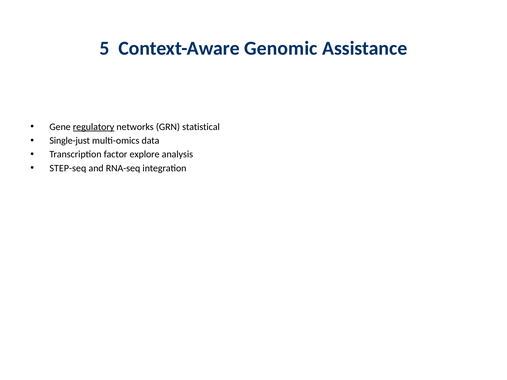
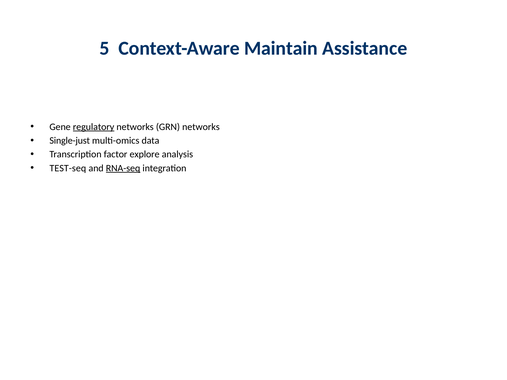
Genomic: Genomic -> Maintain (281, 48)
GRN statistical: statistical -> networks (201, 127)
STEP-seq: STEP-seq -> TEST-seq (68, 168)
RNA-seq underline: none -> present (123, 168)
